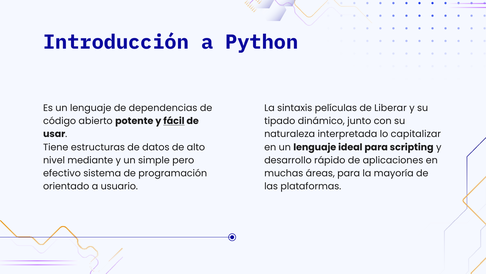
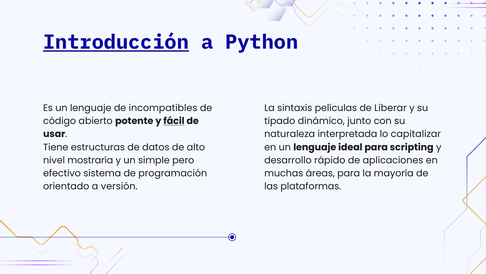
Introducción underline: none -> present (116, 42)
dependencias: dependencias -> incompatibles (163, 108)
mediante: mediante -> mostraría (90, 160)
usuario: usuario -> versión (119, 186)
